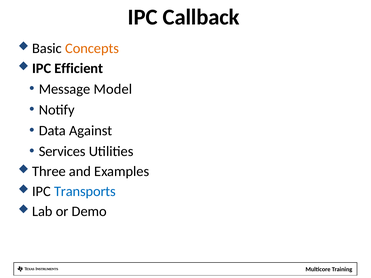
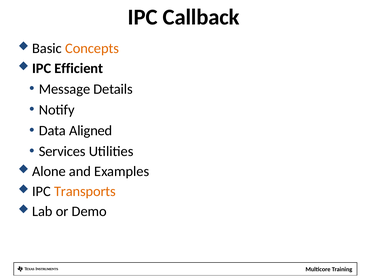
Model: Model -> Details (113, 89)
Against: Against -> Aligned (91, 131)
Three: Three -> Alone (49, 172)
Transports colour: blue -> orange (85, 192)
